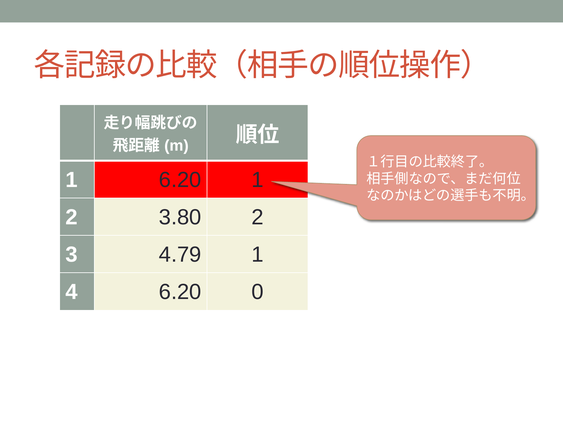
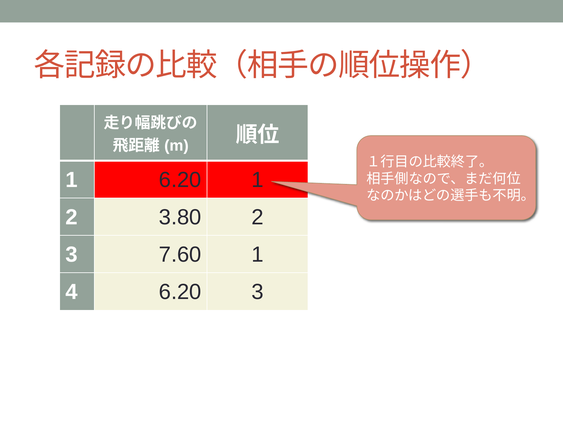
4.79: 4.79 -> 7.60 (180, 255)
6.20 0: 0 -> 3 (258, 292)
